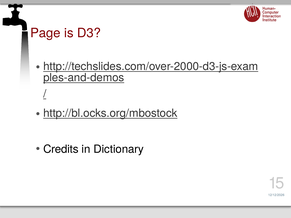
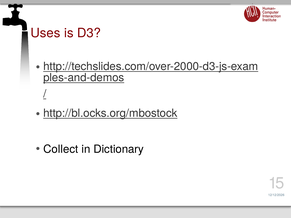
Page: Page -> Uses (45, 33)
Credits: Credits -> Collect (61, 149)
